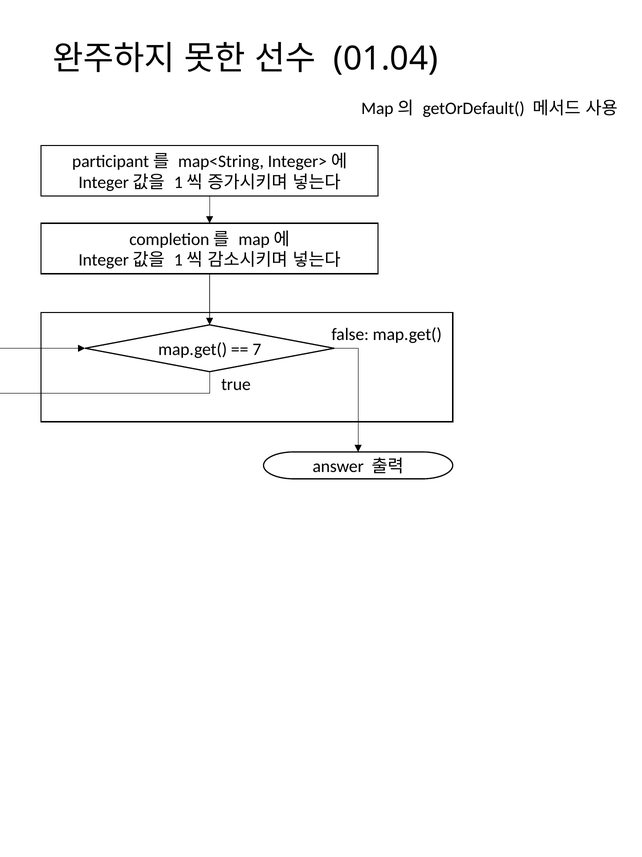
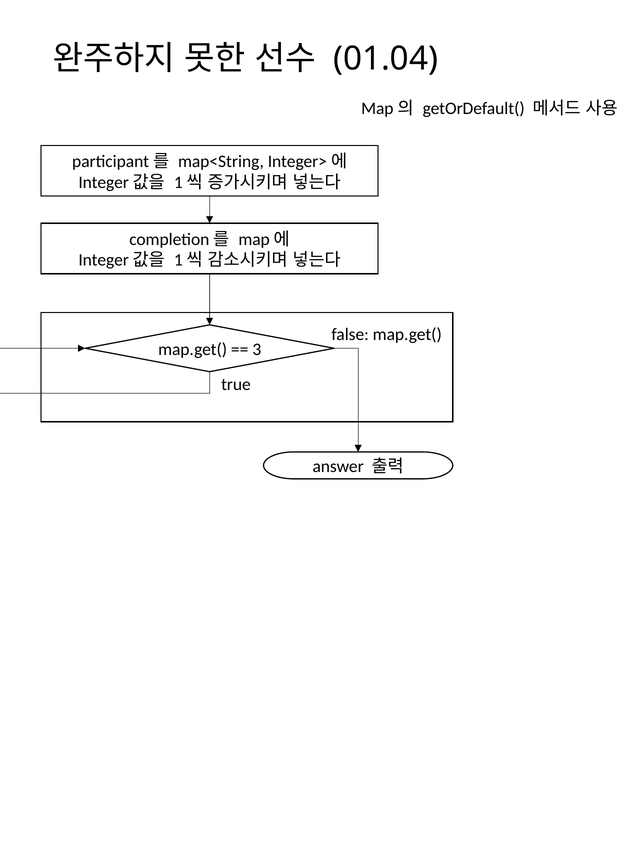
7: 7 -> 3 (257, 349)
